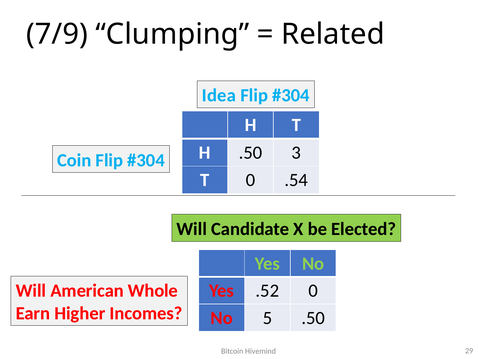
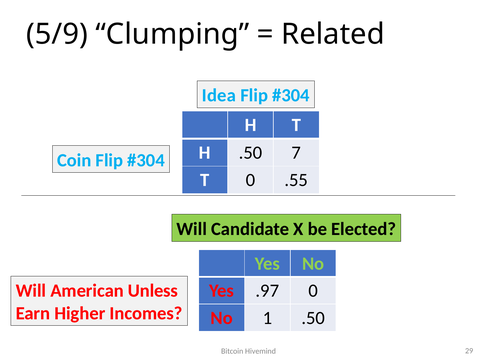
7/9: 7/9 -> 5/9 (57, 34)
3: 3 -> 7 (296, 152)
.54: .54 -> .55 (296, 180)
Whole: Whole -> Unless (153, 290)
.52: .52 -> .97 (267, 290)
5: 5 -> 1 (267, 318)
